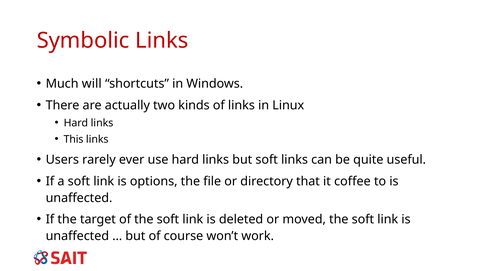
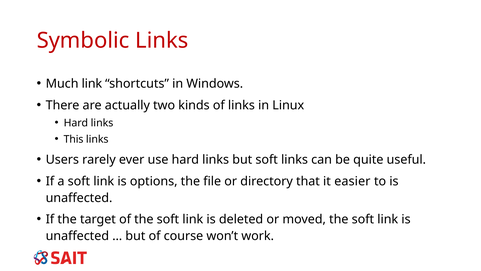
Much will: will -> link (92, 84)
coffee: coffee -> easier (352, 181)
